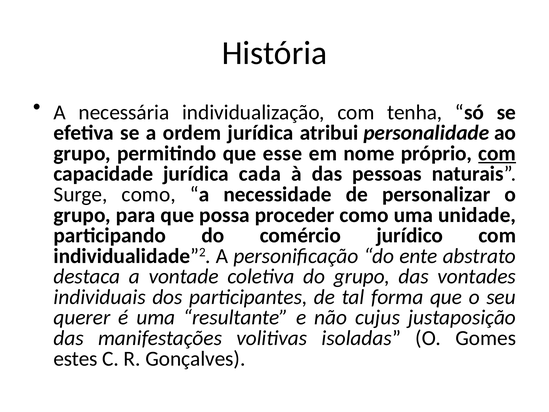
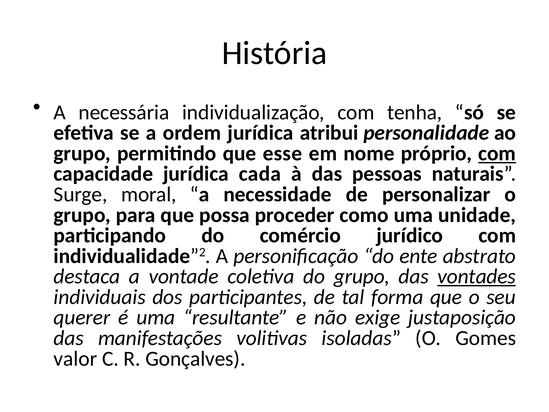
Surge como: como -> moral (149, 194)
vontades underline: none -> present (477, 276)
cujus: cujus -> exige (378, 317)
estes: estes -> valor (75, 358)
